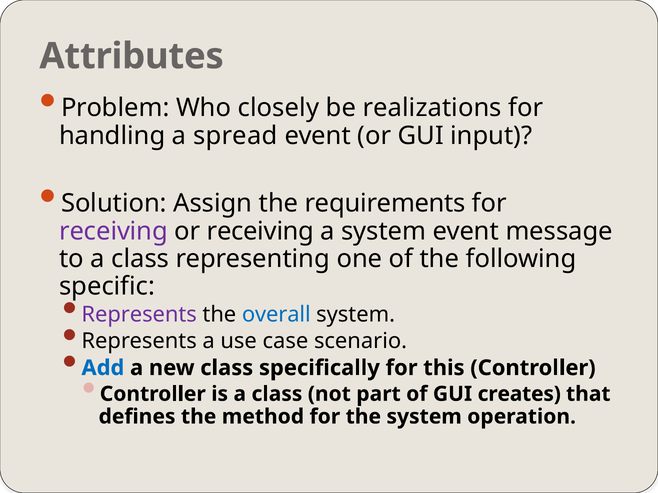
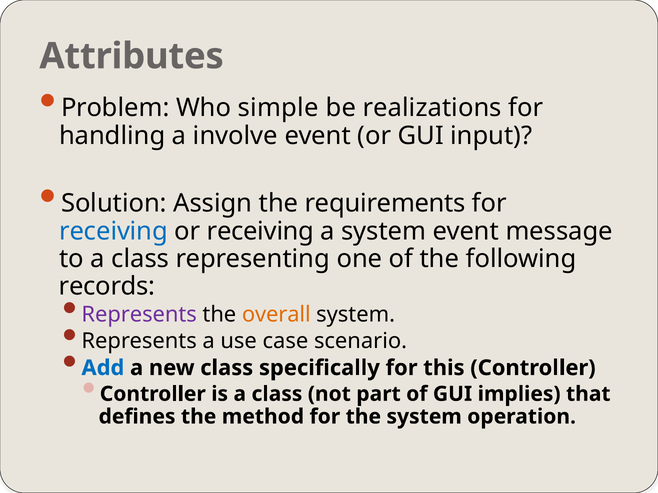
closely: closely -> simple (278, 108)
spread: spread -> involve (235, 136)
receiving colour: purple -> blue (114, 231)
specific: specific -> records (107, 287)
overall colour: blue -> orange (276, 315)
creates: creates -> implies (519, 394)
